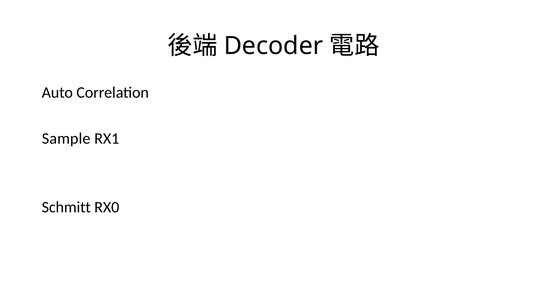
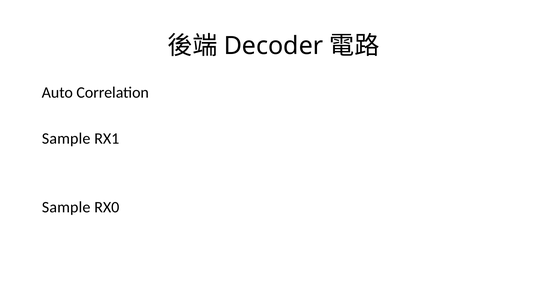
Schmitt: Schmitt -> Sample (66, 207)
